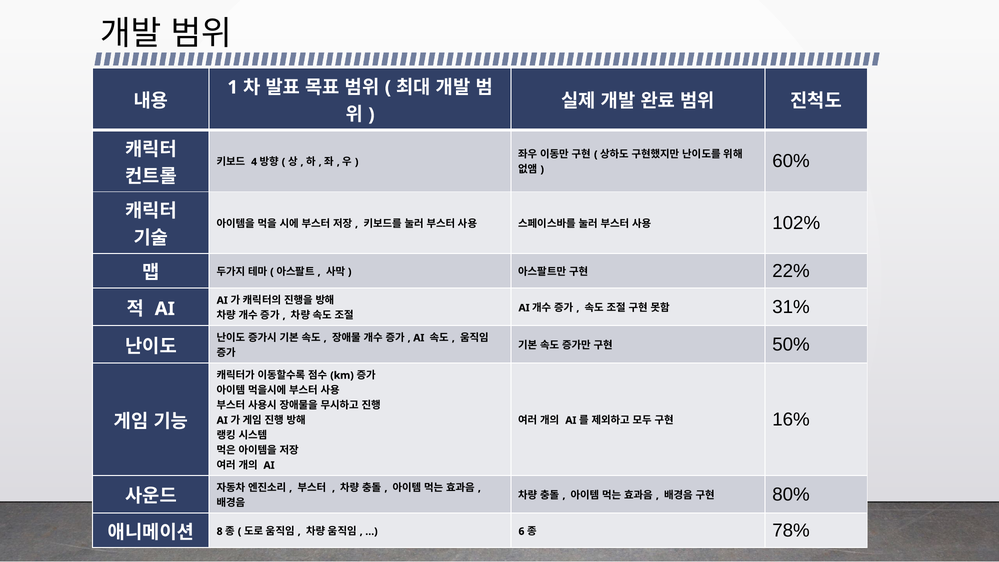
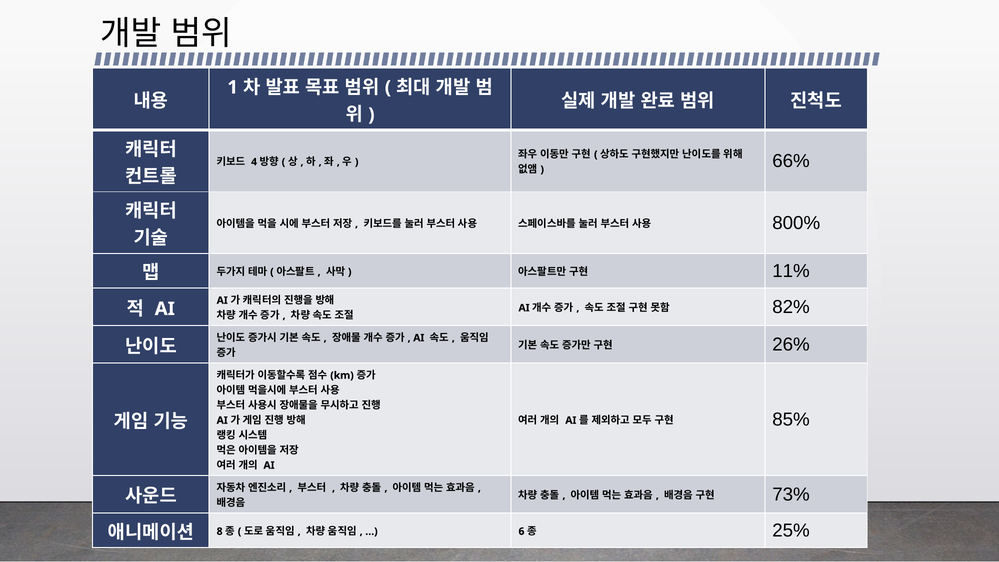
60%: 60% -> 66% (791, 161)
102%: 102% -> 800% (796, 223)
22%: 22% -> 11% (791, 271)
31%: 31% -> 82% (791, 307)
50%: 50% -> 26% (791, 345)
16%: 16% -> 85% (791, 420)
80%: 80% -> 73% (791, 495)
78%: 78% -> 25% (791, 531)
